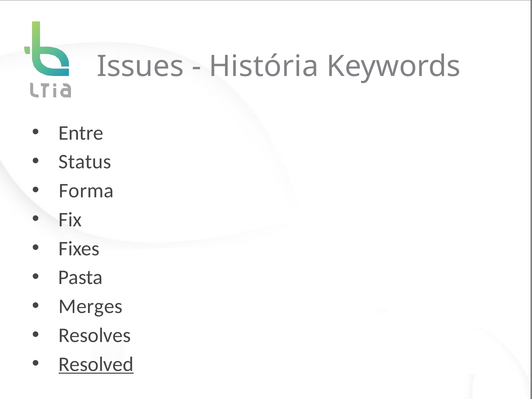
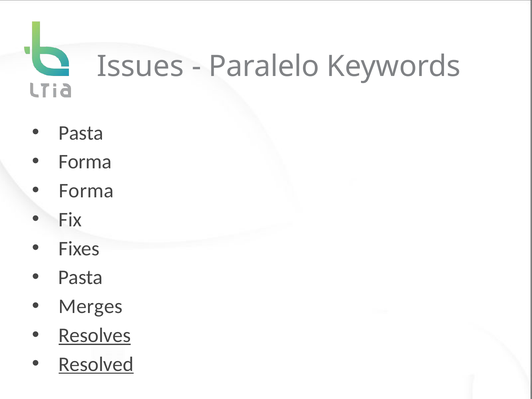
História: História -> Paralelo (264, 66)
Entre: Entre -> Pasta (81, 133)
Status: Status -> Forma (85, 162)
Resolves underline: none -> present (95, 335)
